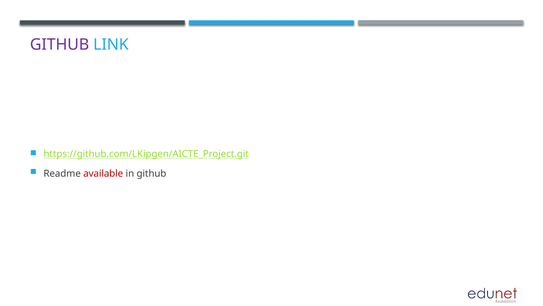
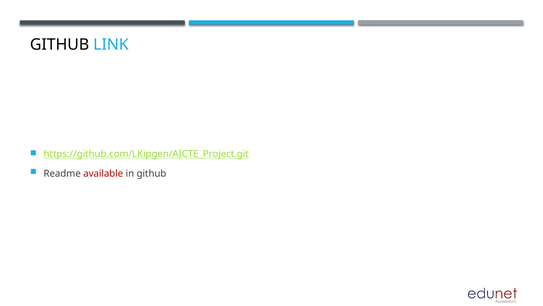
GITHUB colour: purple -> black (60, 44)
